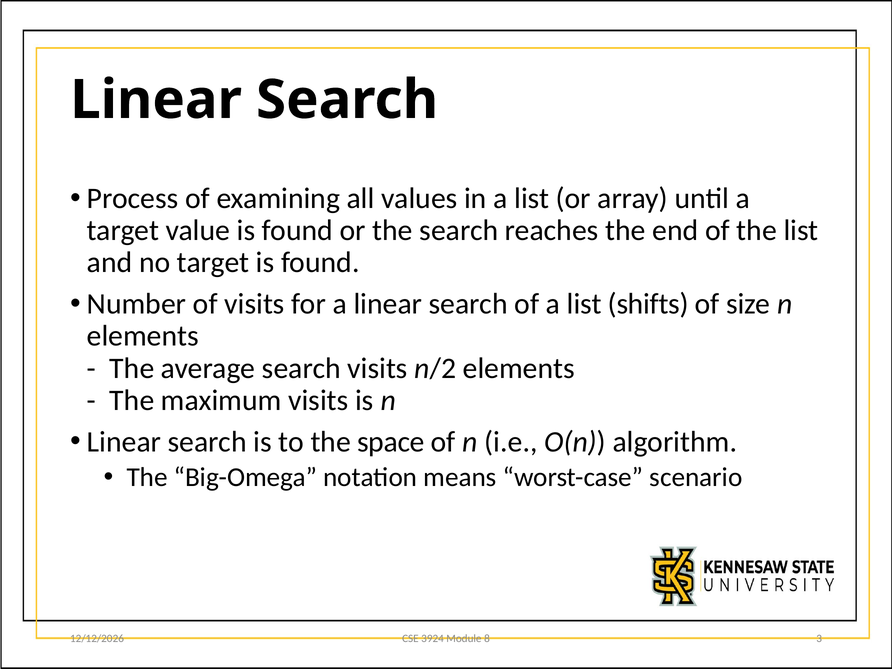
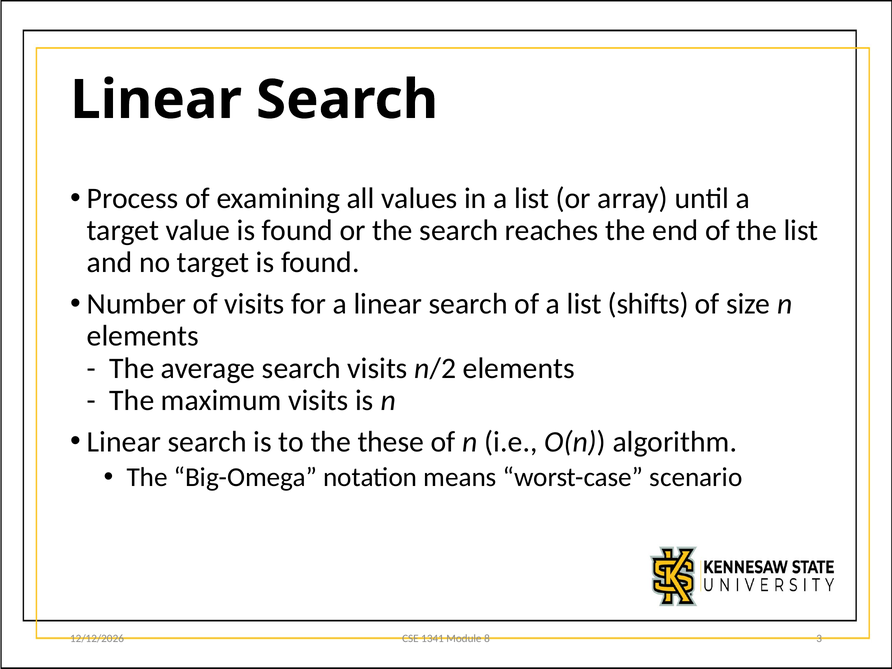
space: space -> these (391, 442)
3924: 3924 -> 1341 (433, 639)
